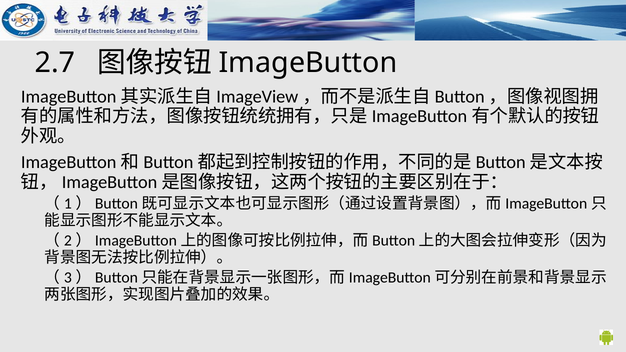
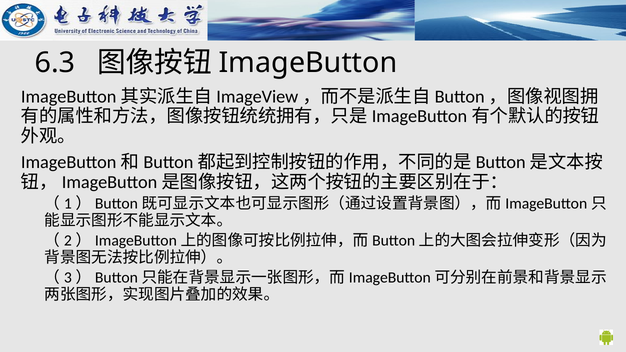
2.7: 2.7 -> 6.3 (55, 63)
